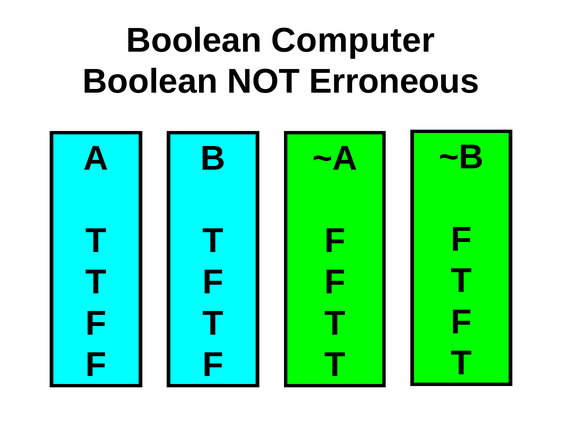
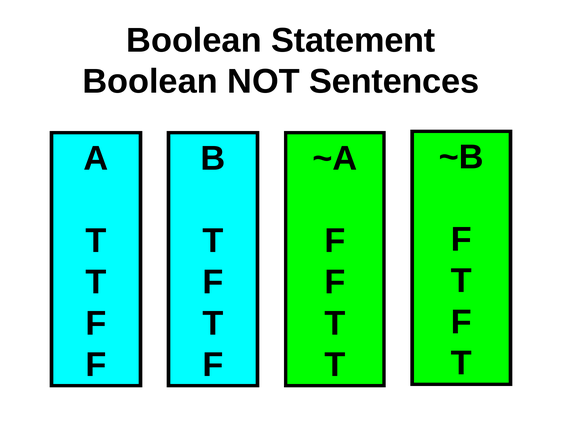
Computer: Computer -> Statement (353, 40)
Erroneous: Erroneous -> Sentences (394, 82)
